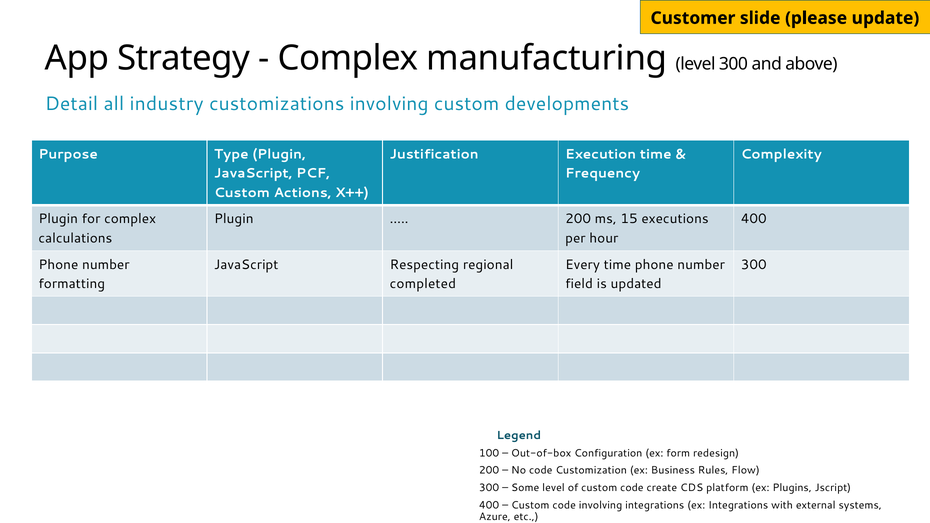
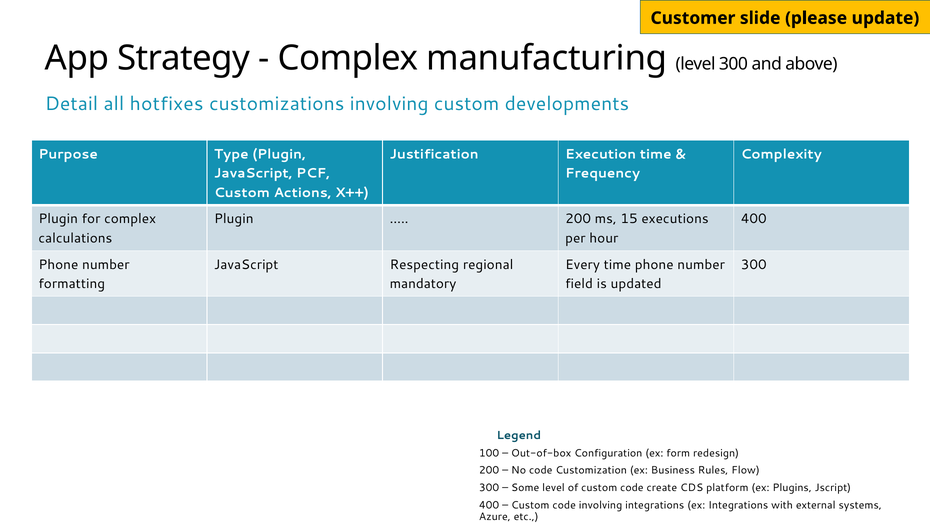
industry: industry -> hotfixes (167, 104)
completed: completed -> mandatory (423, 284)
